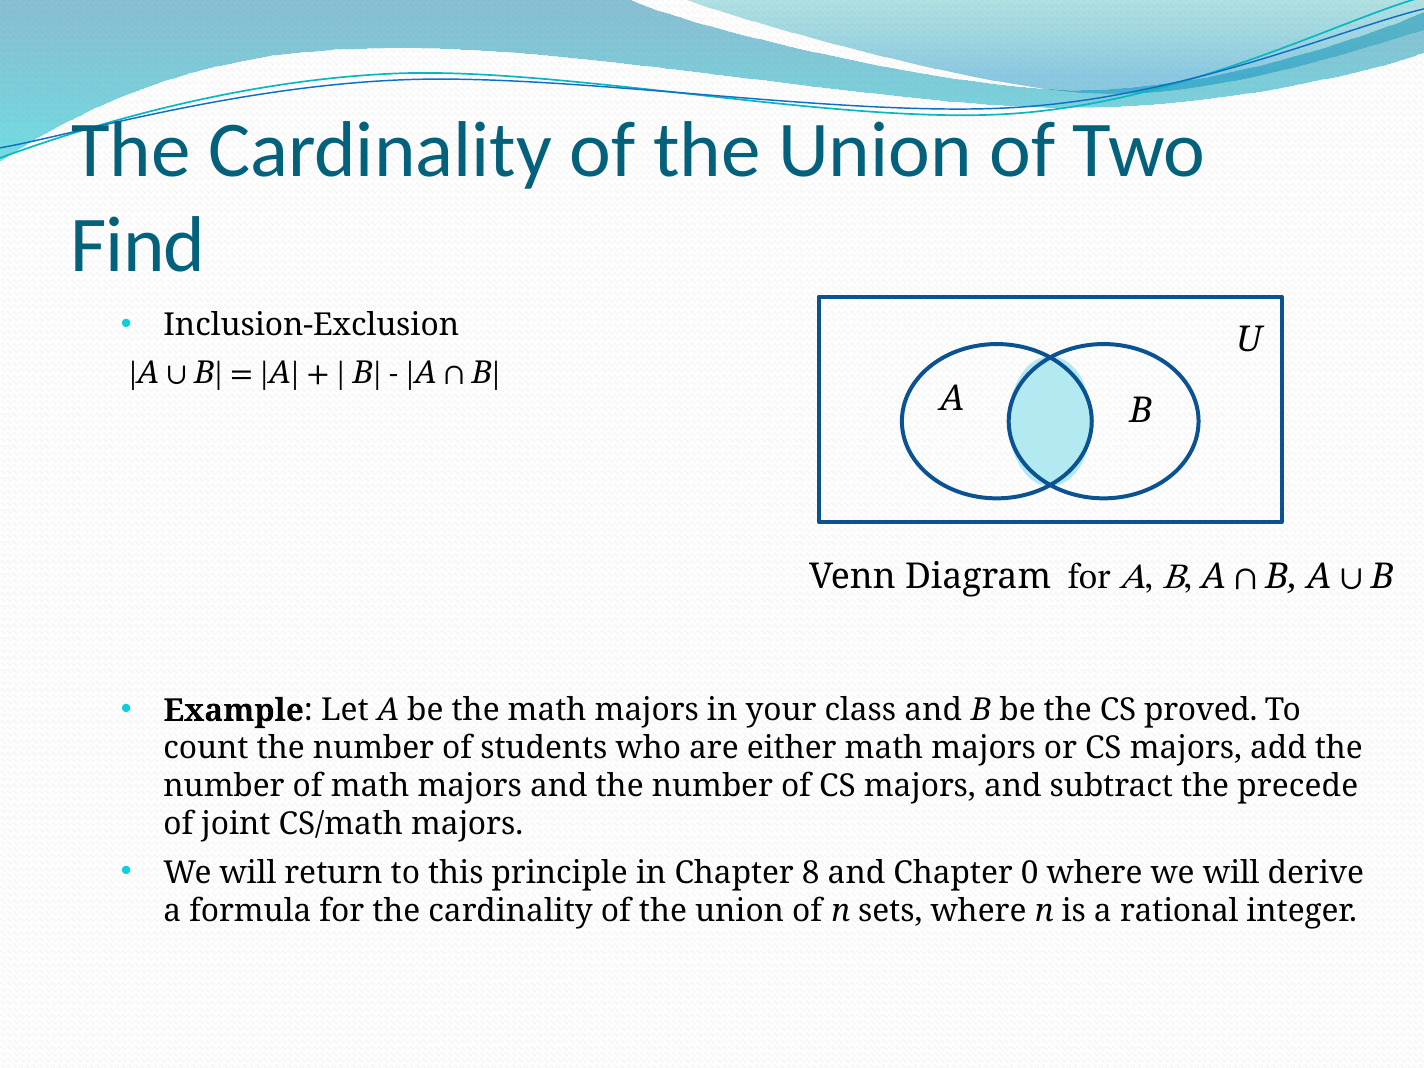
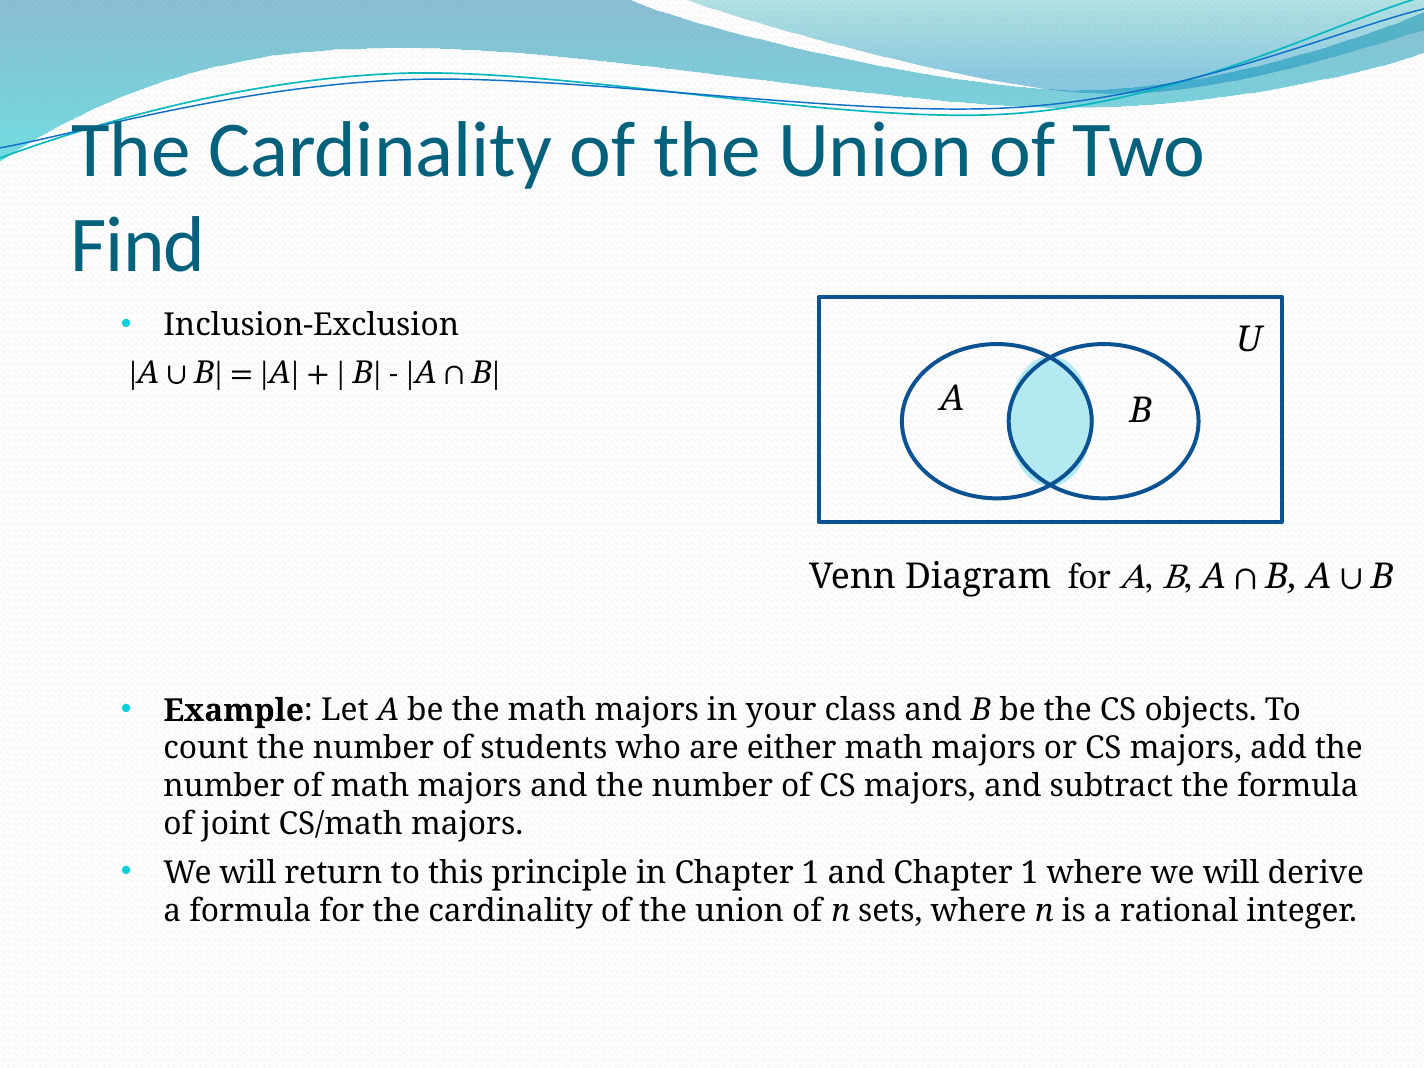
proved: proved -> objects (1201, 711)
the precede: precede -> formula (1298, 786)
in Chapter 8: 8 -> 1 (811, 873)
and Chapter 0: 0 -> 1 (1030, 873)
